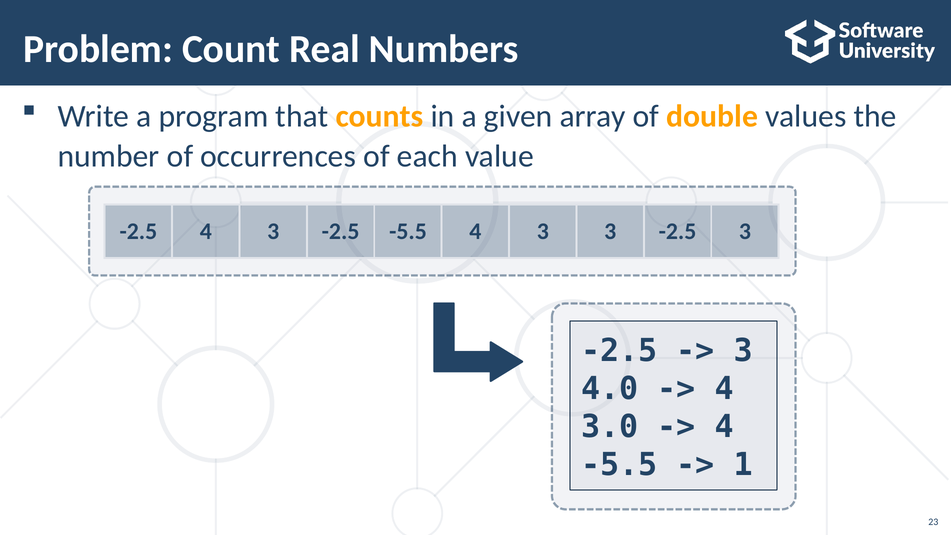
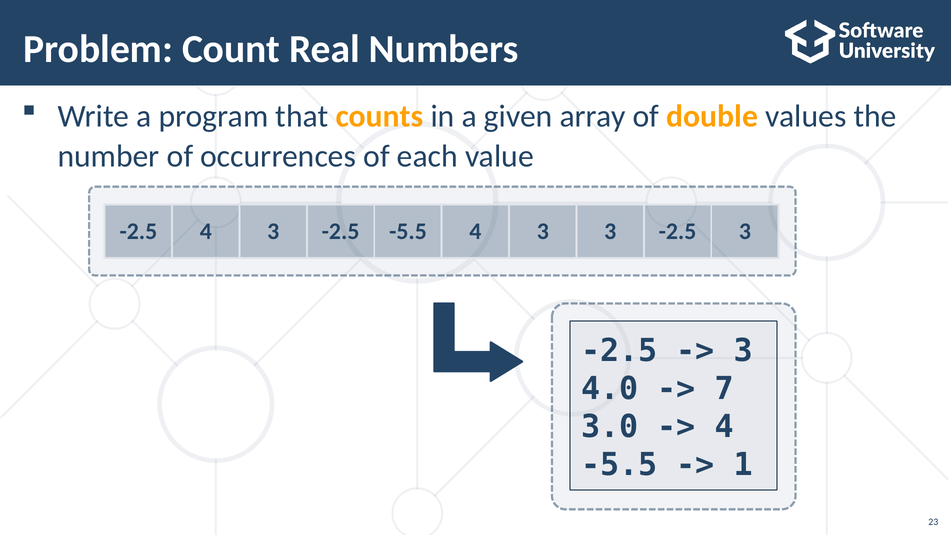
4: 4 -> 7 (724, 389)
